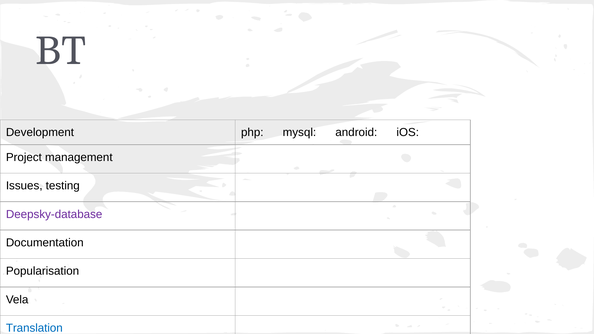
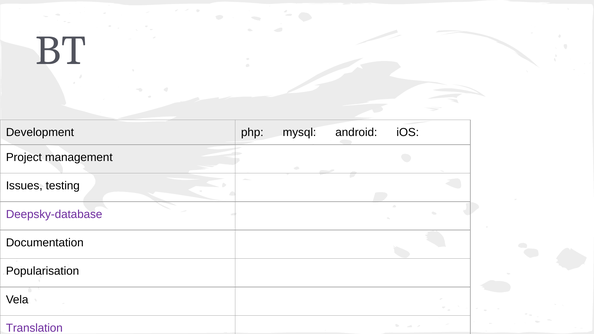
Translation colour: blue -> purple (34, 328)
